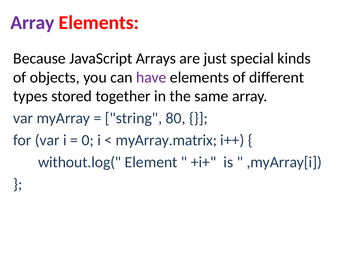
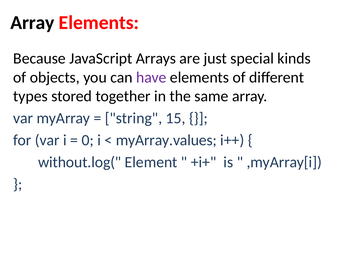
Array colour: purple -> black (32, 23)
80: 80 -> 15 (176, 118)
myArray.matrix: myArray.matrix -> myArray.values (166, 140)
